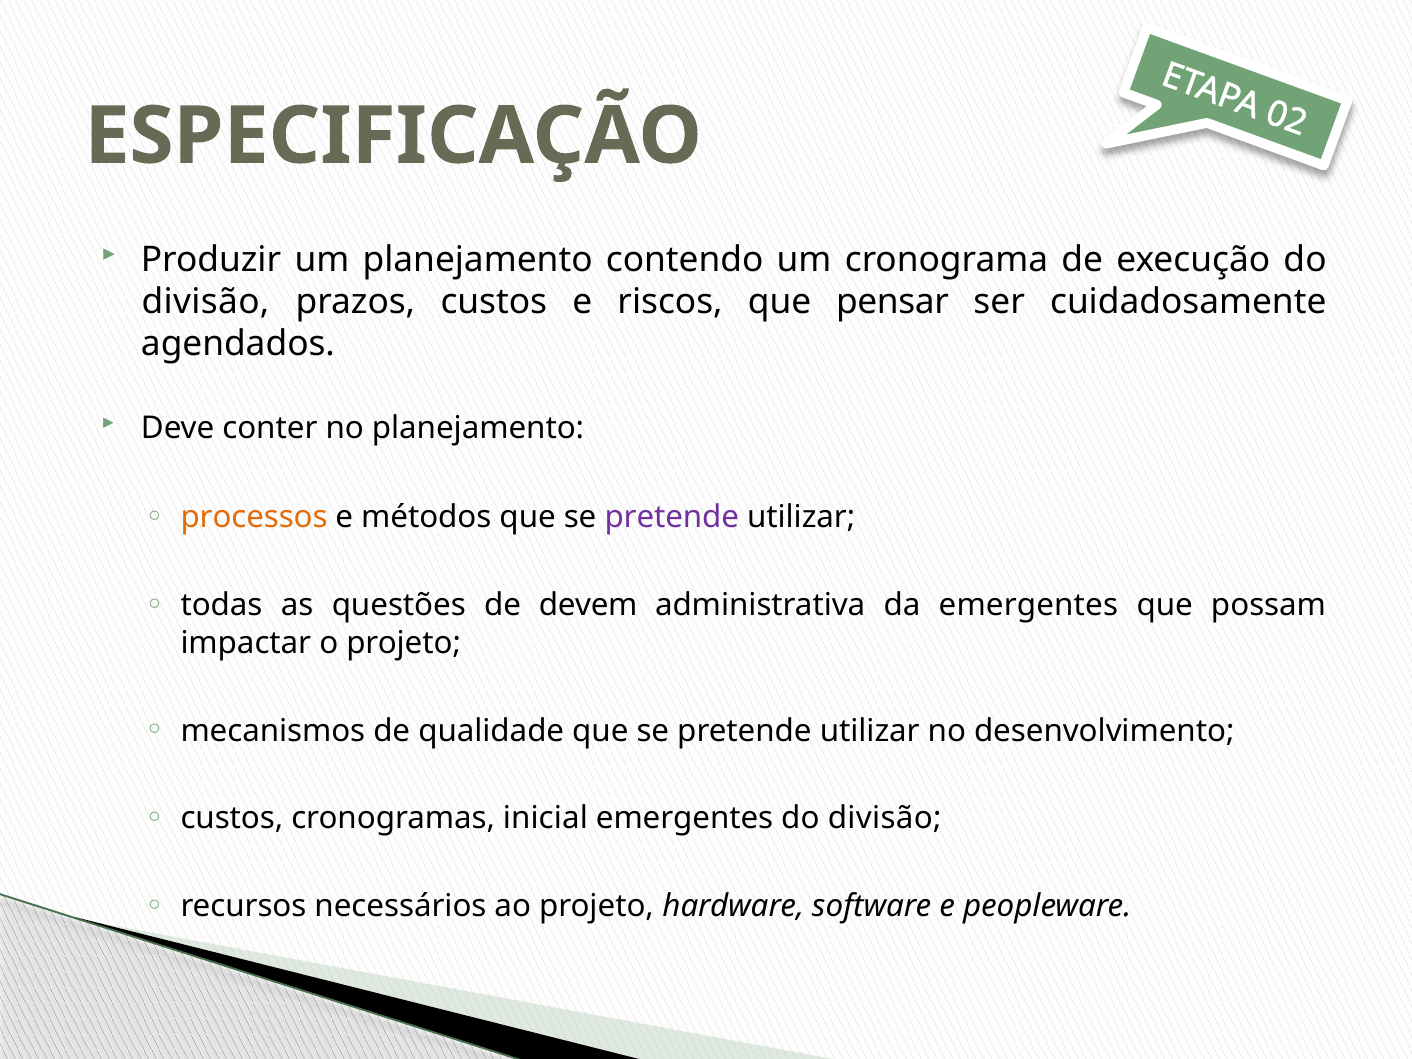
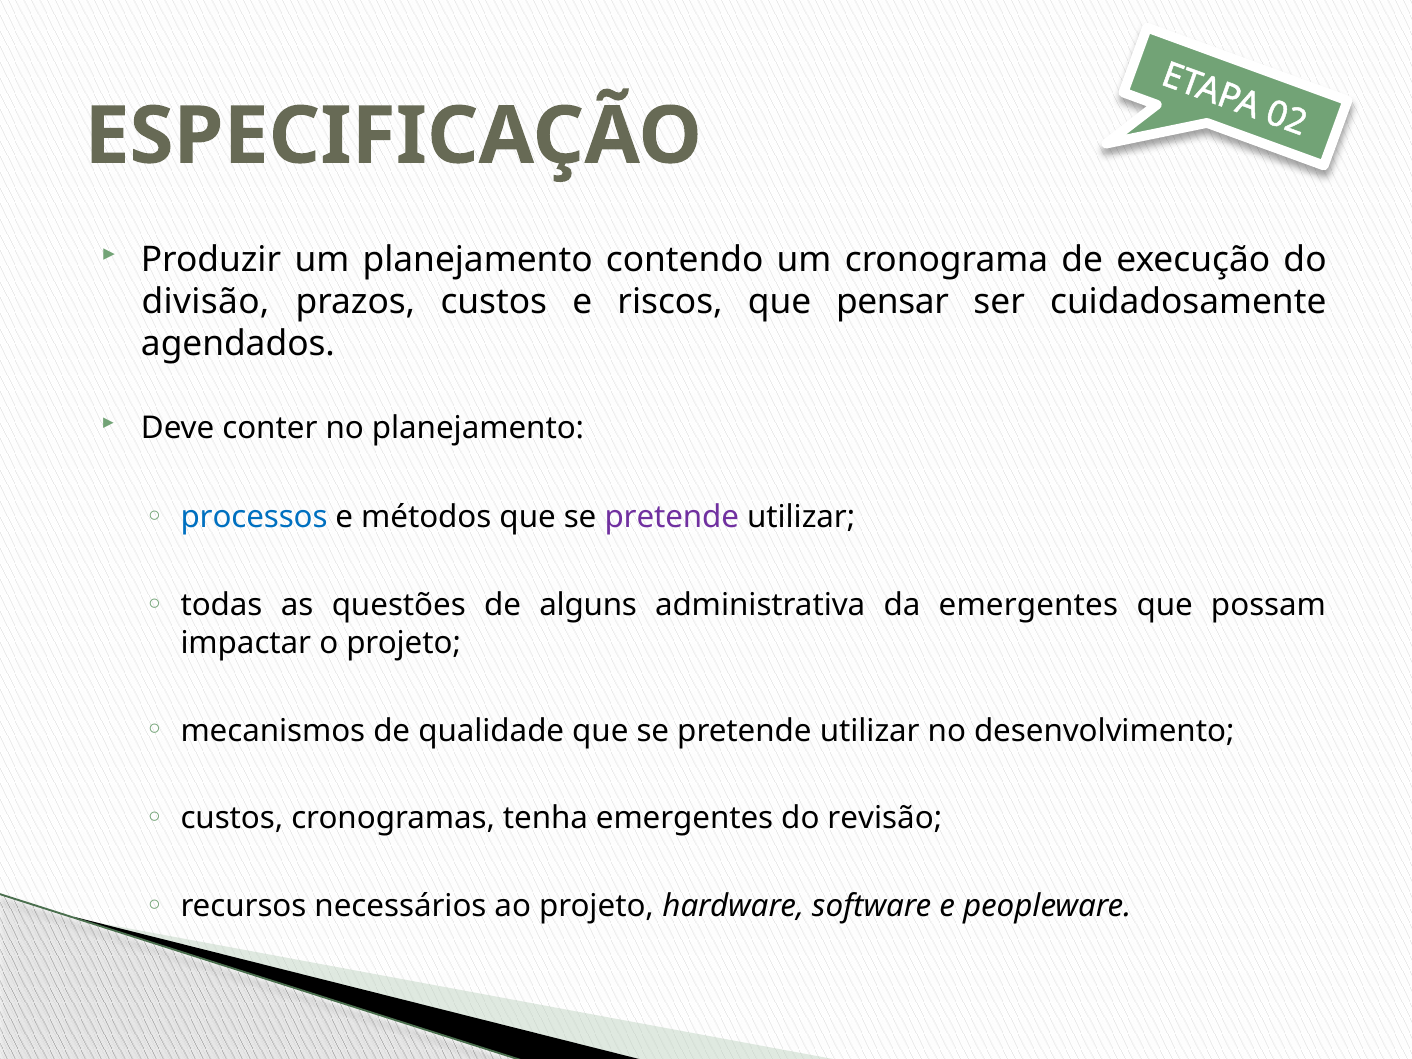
processos colour: orange -> blue (254, 517)
devem: devem -> alguns (588, 605)
inicial: inicial -> tenha (545, 819)
emergentes do divisão: divisão -> revisão (885, 819)
